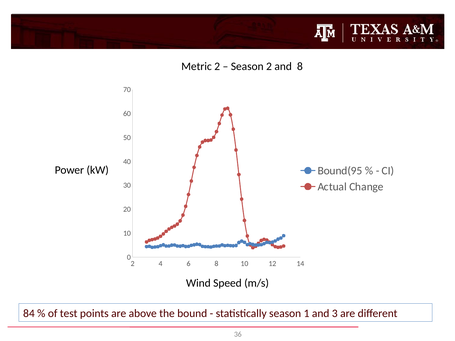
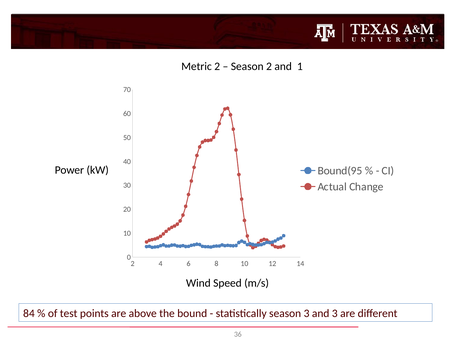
and 8: 8 -> 1 (300, 66)
season 1: 1 -> 3 (307, 314)
